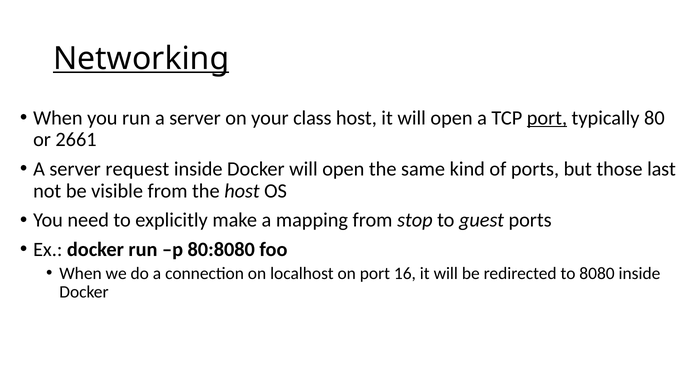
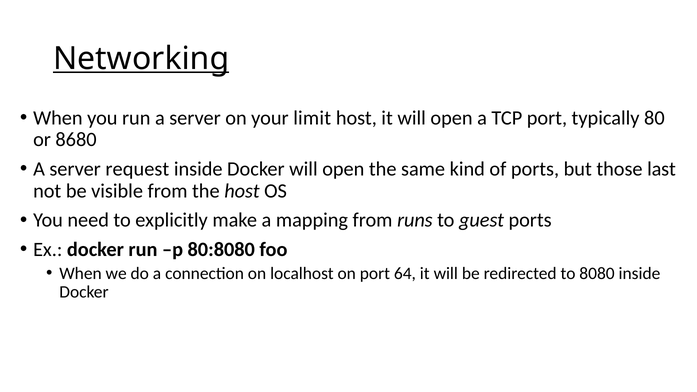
class: class -> limit (312, 118)
port underline: present -> none (547, 118)
2661: 2661 -> 8680 (76, 140)
stop: stop -> runs (415, 220)
16: 16 -> 64 (405, 273)
